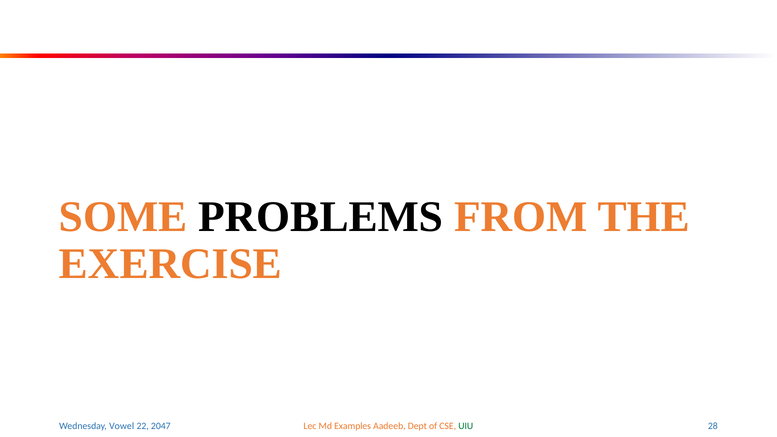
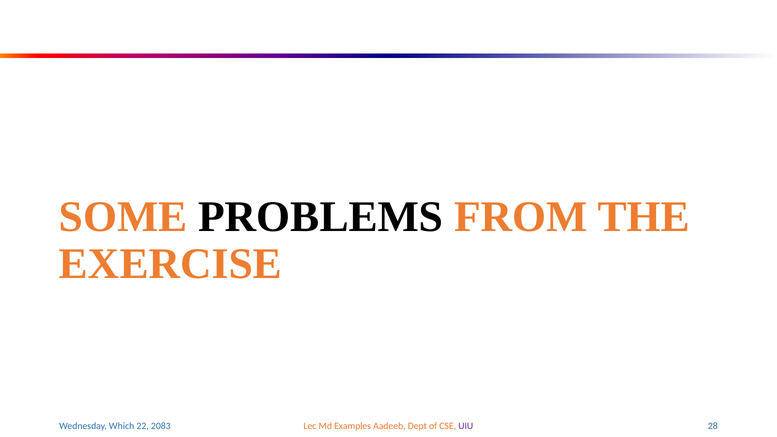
Vowel: Vowel -> Which (122, 426)
2047: 2047 -> 2083 (161, 426)
UIU colour: green -> purple (466, 426)
